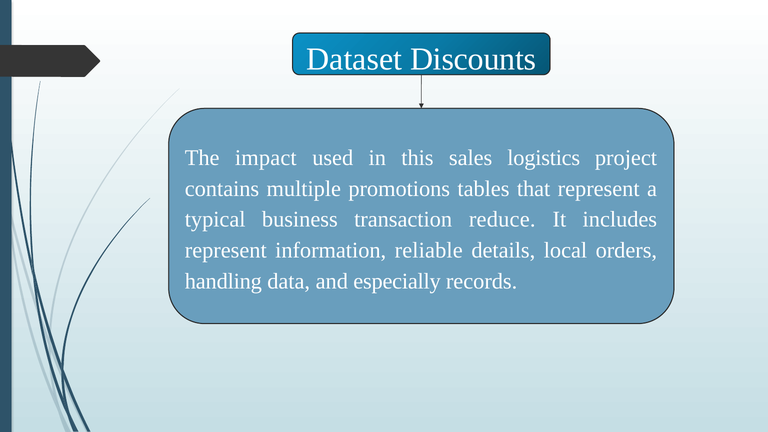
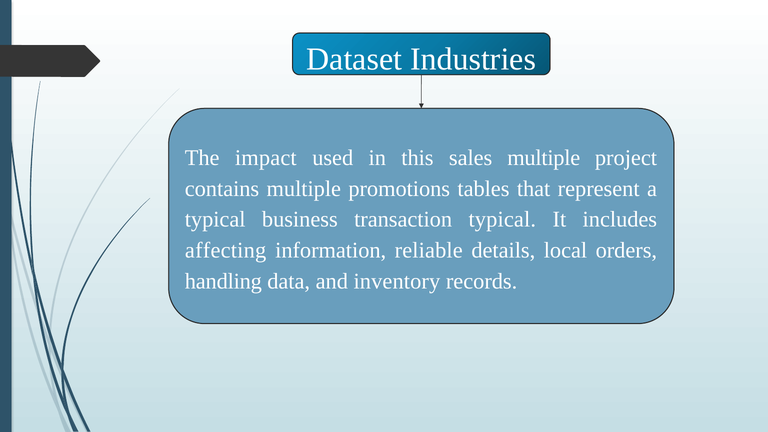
Discounts: Discounts -> Industries (473, 59)
sales logistics: logistics -> multiple (544, 158)
transaction reduce: reduce -> typical (502, 220)
represent: represent -> affecting (226, 250)
especially: especially -> inventory (397, 281)
